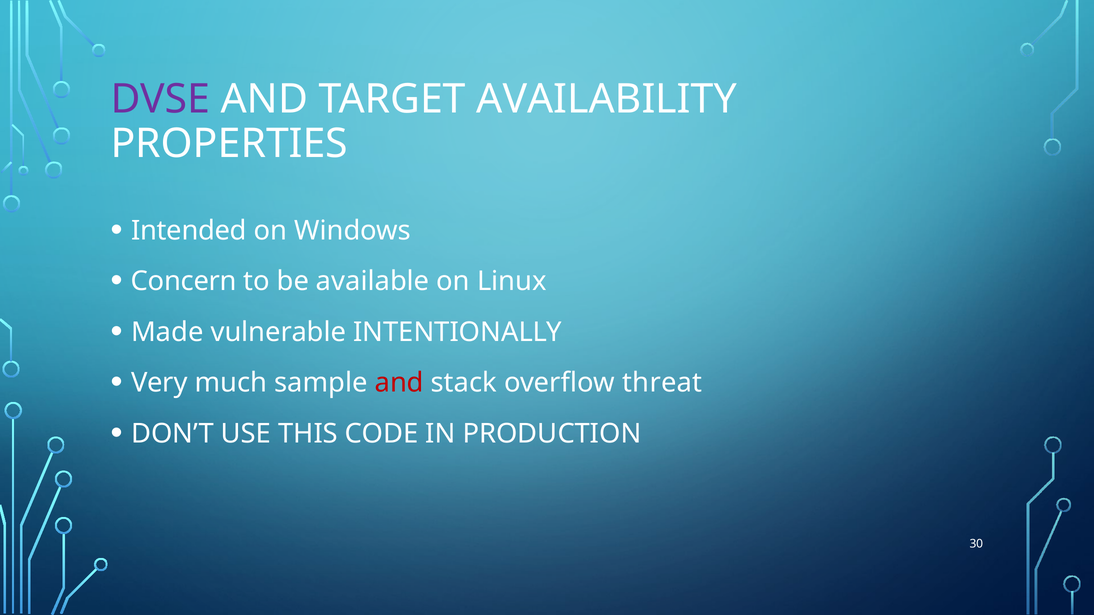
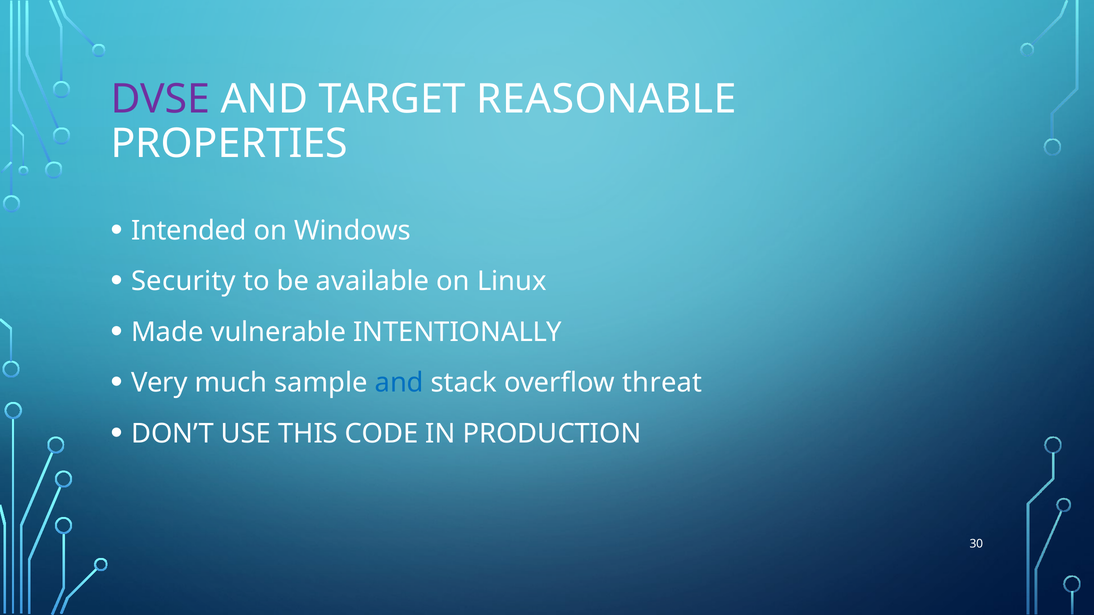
AVAILABILITY: AVAILABILITY -> REASONABLE (606, 99)
Concern: Concern -> Security (183, 282)
and colour: red -> blue (399, 383)
